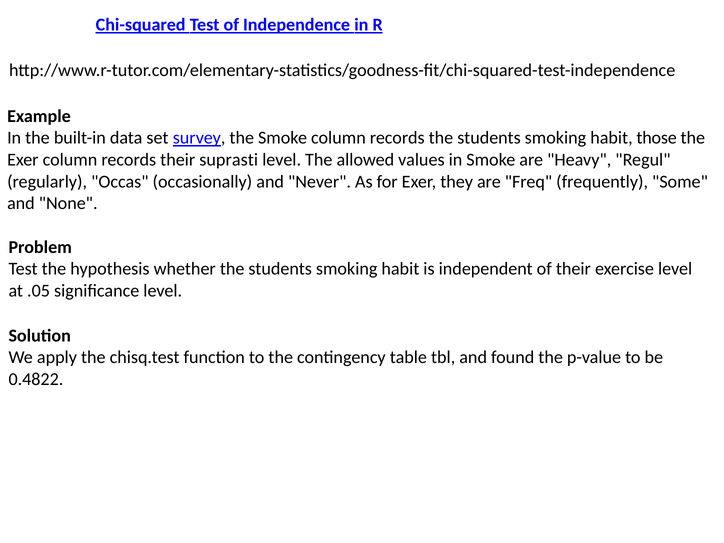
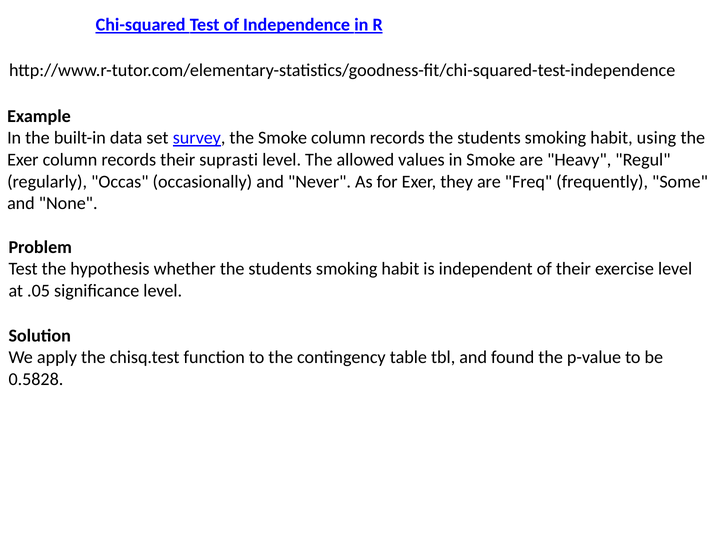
those: those -> using (656, 138)
0.4822: 0.4822 -> 0.5828 (36, 379)
